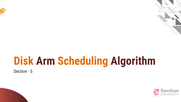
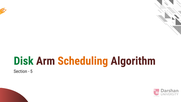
Disk colour: orange -> green (24, 61)
